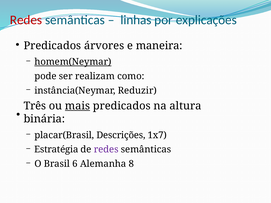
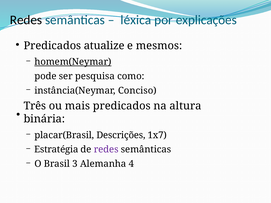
Redes colour: red -> black (26, 20)
linhas: linhas -> léxica (136, 20)
árvores: árvores -> atualize (104, 46)
maneira: maneira -> mesmos (159, 46)
realizam: realizam -> pesquisa (95, 76)
Reduzir: Reduzir -> Conciso (137, 91)
mais underline: present -> none (77, 106)
6: 6 -> 3 (75, 164)
8: 8 -> 4 (131, 164)
